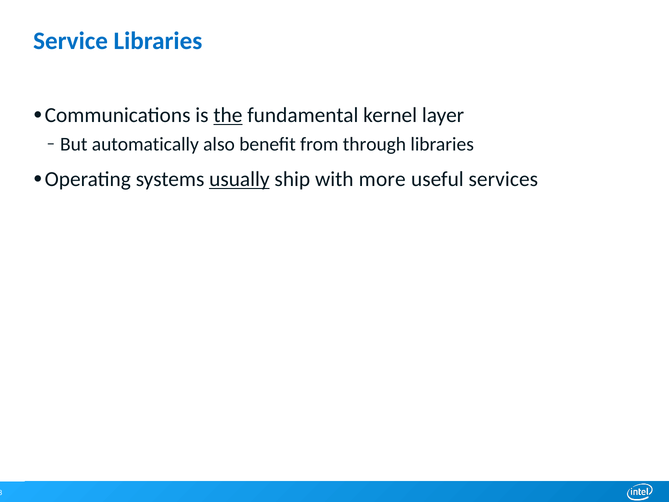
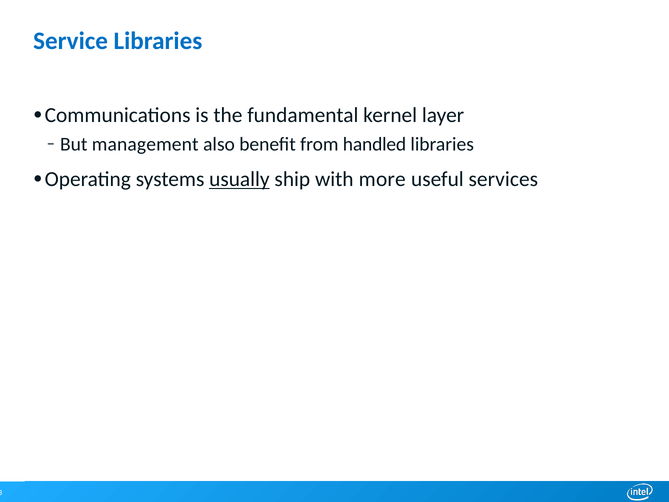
the underline: present -> none (228, 115)
automatically: automatically -> management (145, 144)
through: through -> handled (375, 144)
